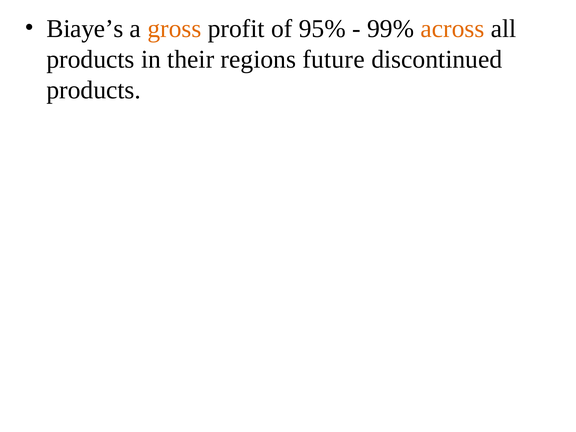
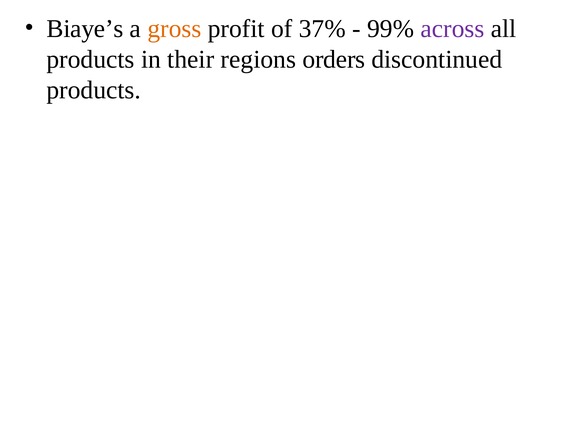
95%: 95% -> 37% (322, 29)
across colour: orange -> purple (452, 29)
future: future -> orders (334, 59)
